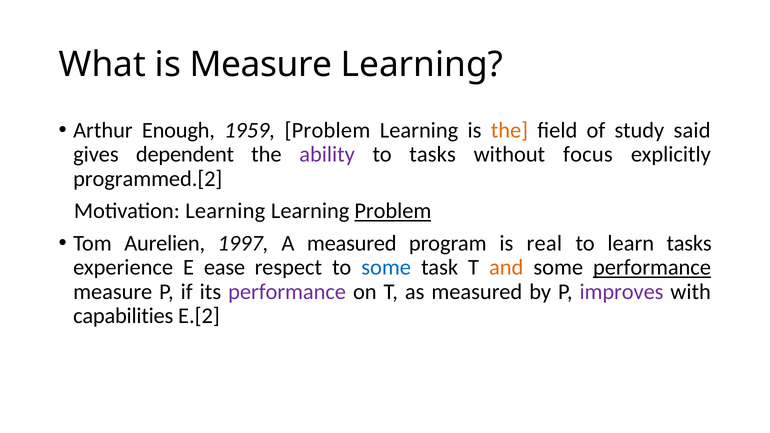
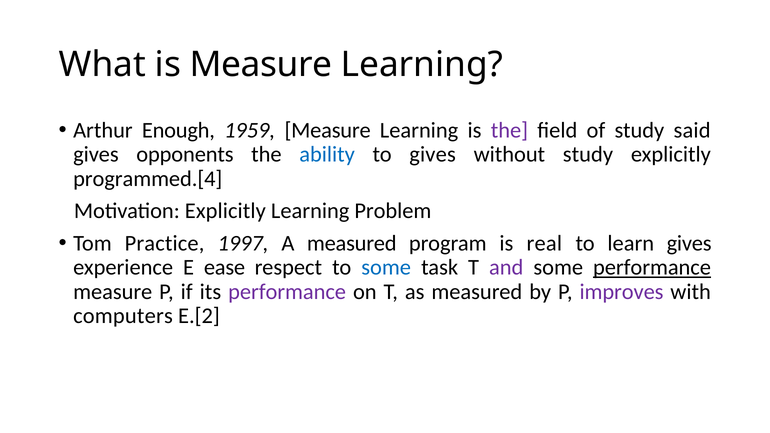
1959 Problem: Problem -> Measure (328, 130)
the colour: orange -> purple (509, 130)
dependent: dependent -> opponents (185, 154)
ability colour: purple -> blue (327, 154)
to tasks: tasks -> gives (433, 154)
without focus: focus -> study (588, 154)
programmed.[2: programmed.[2 -> programmed.[4 (148, 179)
Motivation Learning: Learning -> Explicitly (225, 211)
Problem underline: present -> none (393, 211)
Aurelien: Aurelien -> Practice (165, 243)
learn tasks: tasks -> gives (689, 243)
and colour: orange -> purple (506, 268)
capabilities: capabilities -> computers (123, 316)
